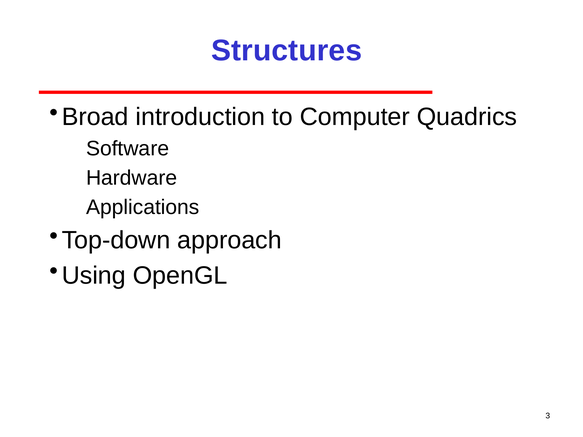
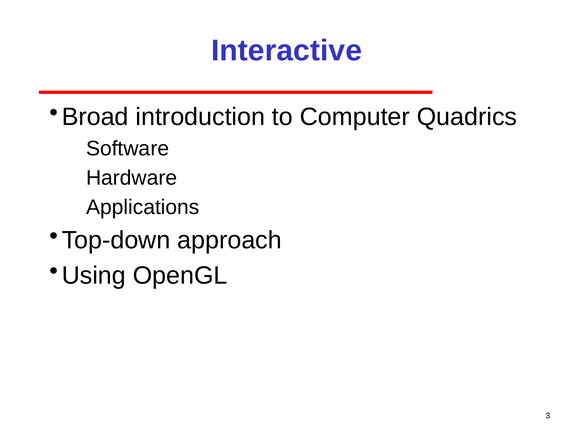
Structures: Structures -> Interactive (287, 51)
